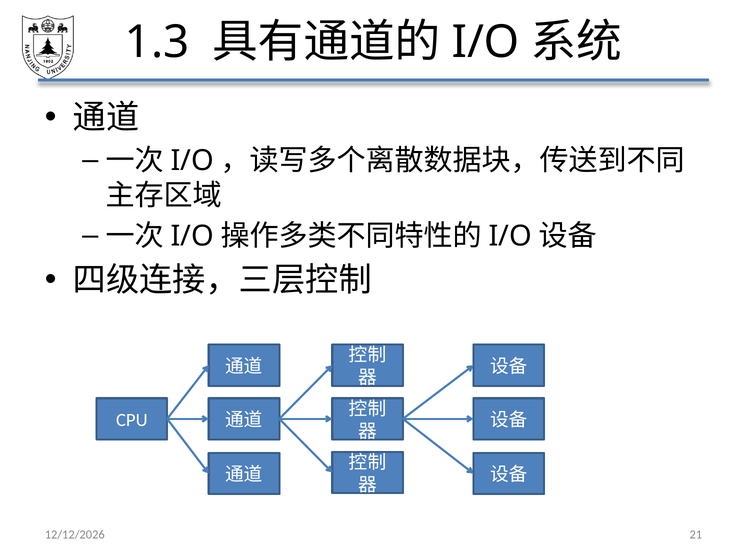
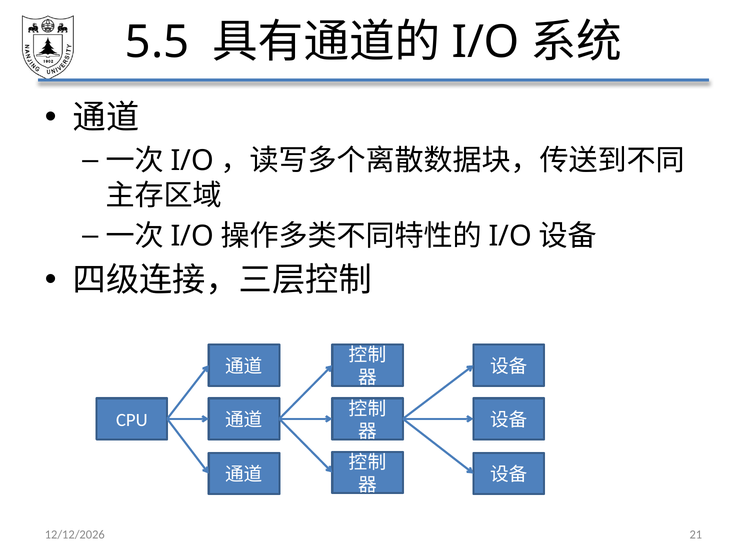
1.3: 1.3 -> 5.5 (157, 42)
